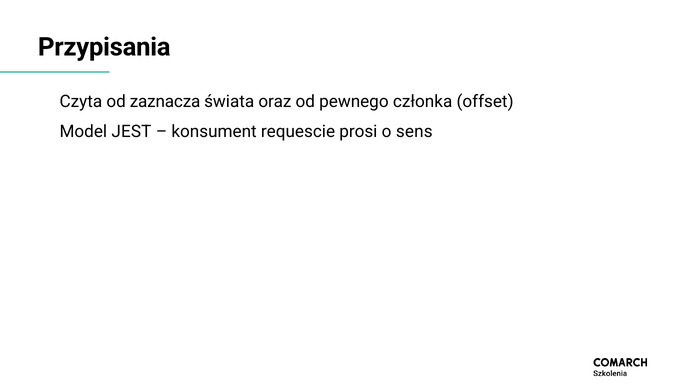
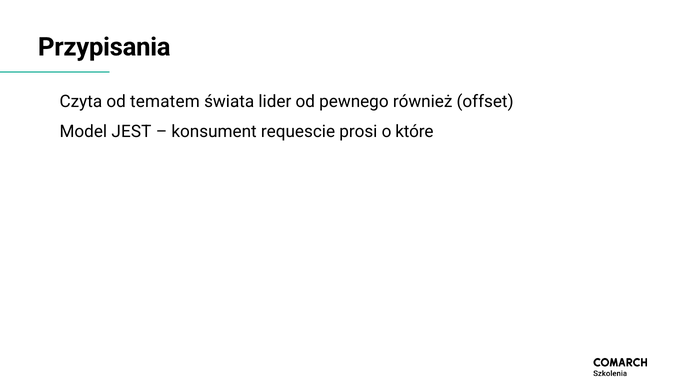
zaznacza: zaznacza -> tematem (165, 102)
oraz: oraz -> lider (275, 102)
członka: członka -> również (423, 102)
sens: sens -> które (414, 132)
